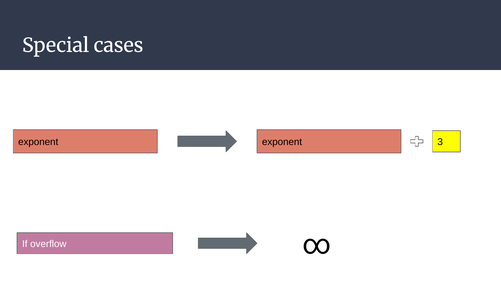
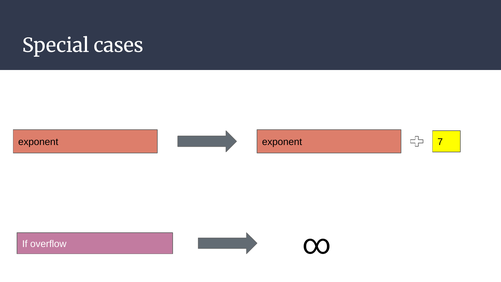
3: 3 -> 7 (440, 142)
